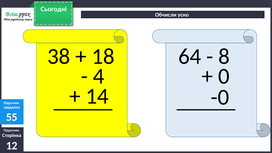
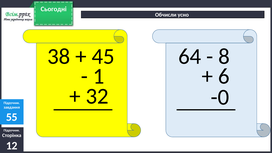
18: 18 -> 45 (103, 56)
4: 4 -> 1 (99, 76)
0: 0 -> 6 (224, 76)
14: 14 -> 32 (97, 96)
